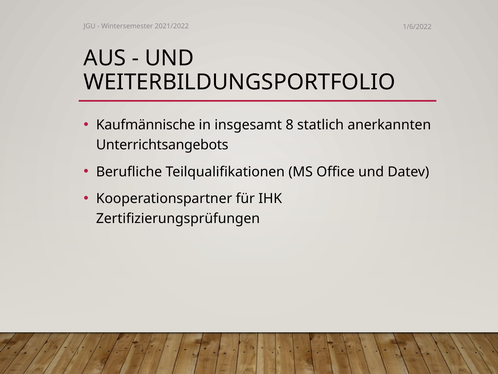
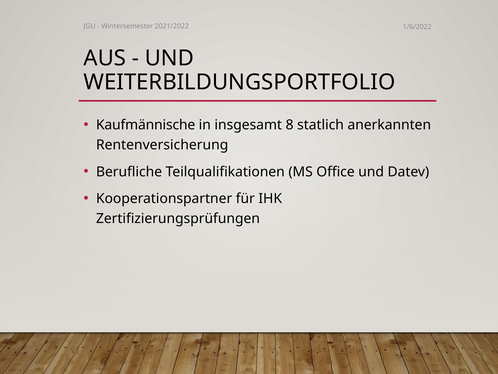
Unterrichtsangebots: Unterrichtsangebots -> Rentenversicherung (162, 145)
